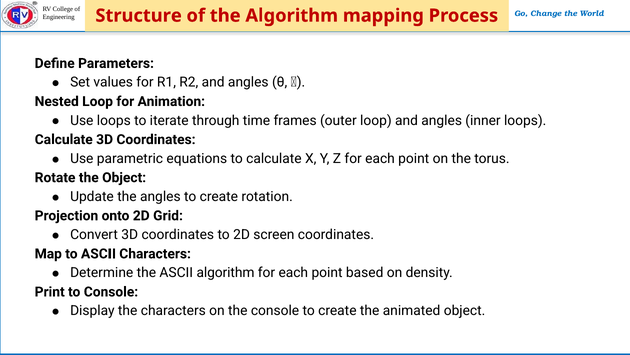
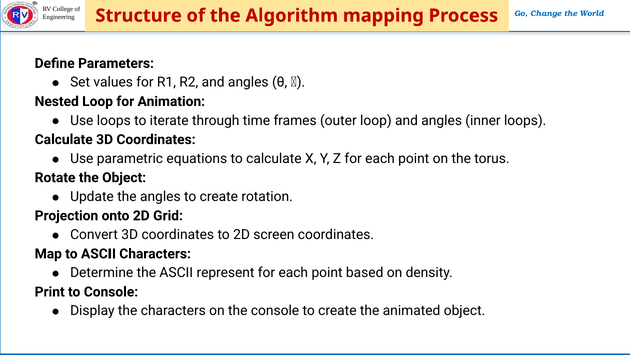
ASCII algorithm: algorithm -> represent (225, 272)
